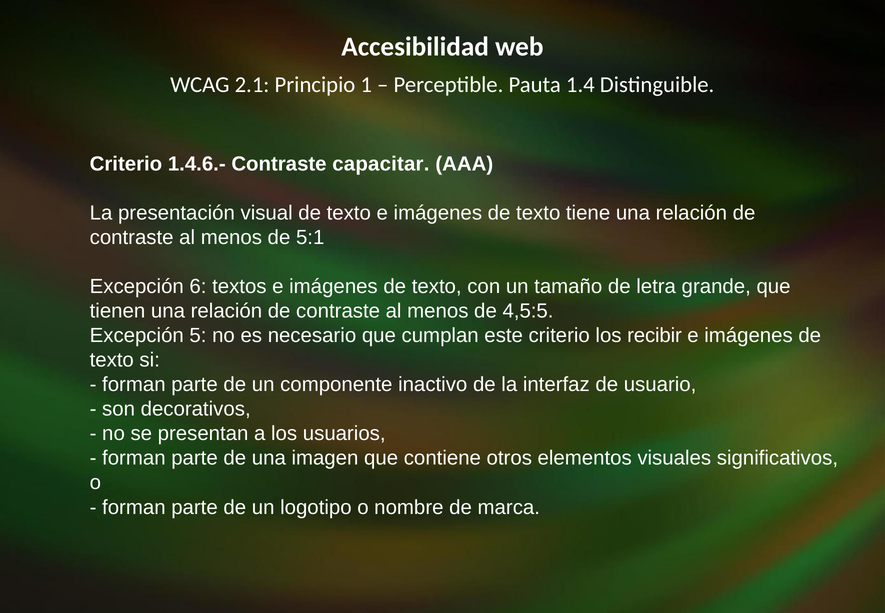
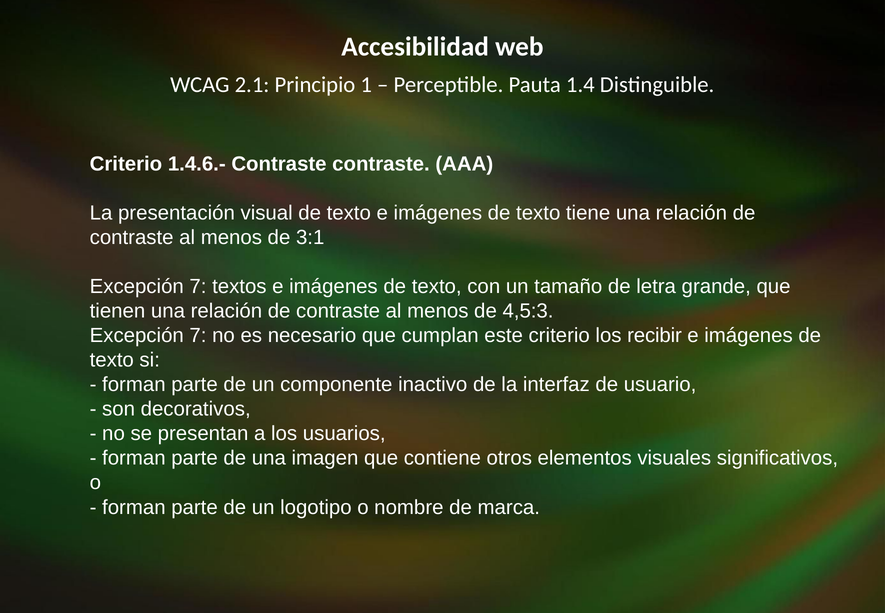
Contraste capacitar: capacitar -> contraste (381, 164)
5:1: 5:1 -> 3:1 (310, 237)
6: 6 -> 7 (198, 286)
4,5:5: 4,5:5 -> 4,5:3 (528, 311)
5: 5 -> 7 (198, 335)
